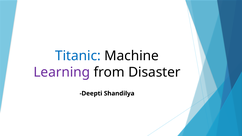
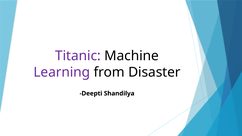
Titanic colour: blue -> purple (78, 56)
